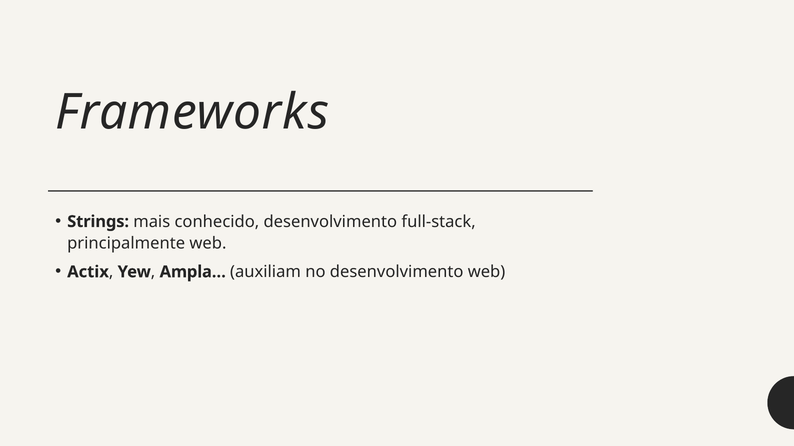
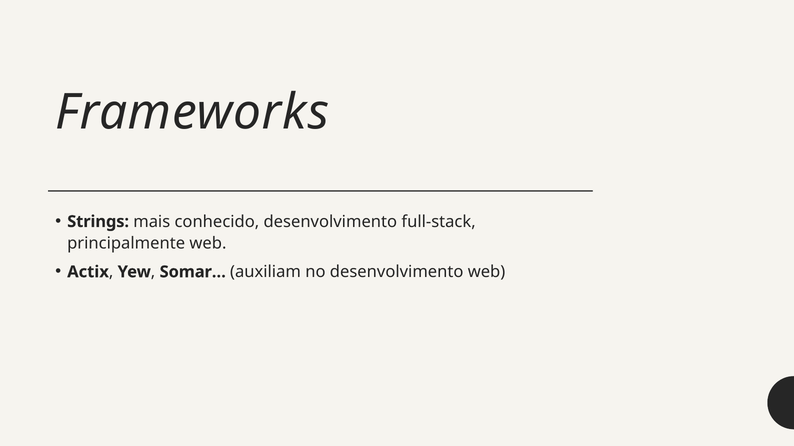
Ampla…: Ampla… -> Somar… (193, 272)
